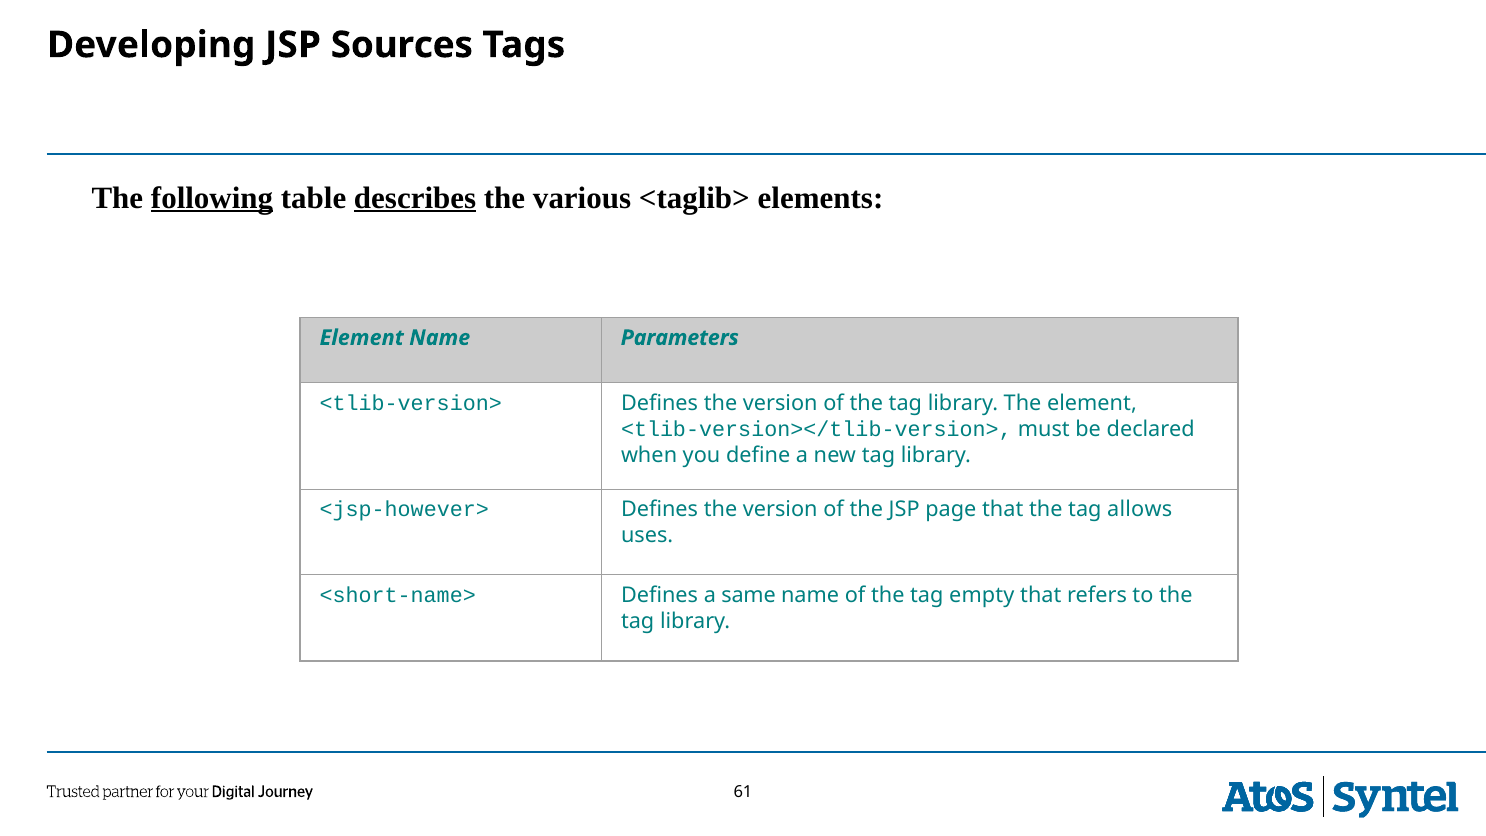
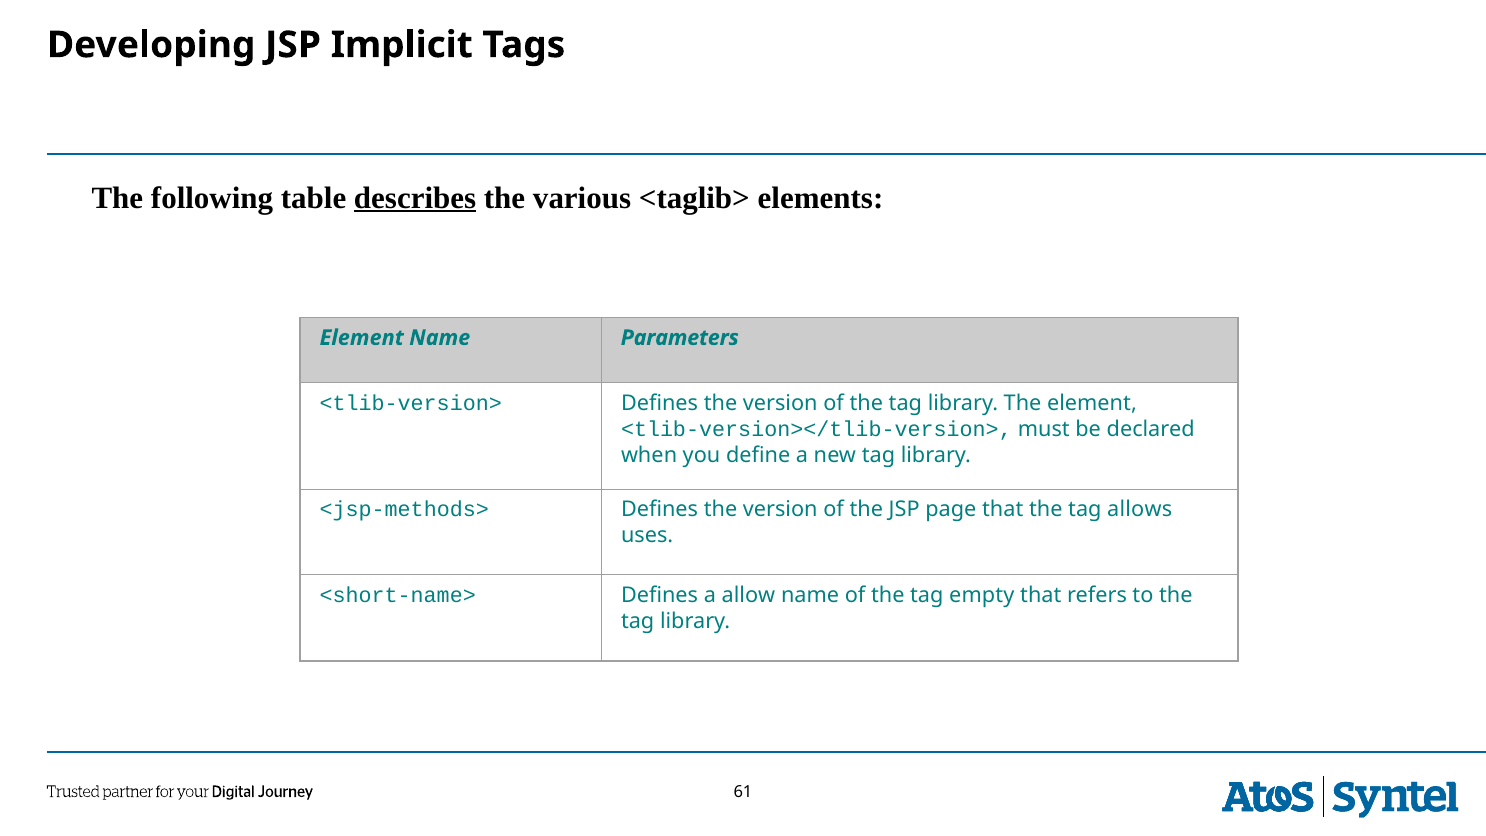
Sources: Sources -> Implicit (402, 45)
following underline: present -> none (212, 198)
<jsp-however>: <jsp-however> -> <jsp-methods> (404, 509)
same: same -> allow (748, 595)
